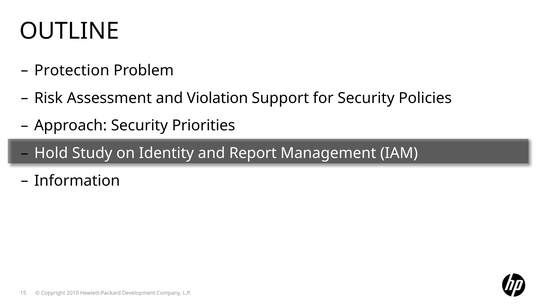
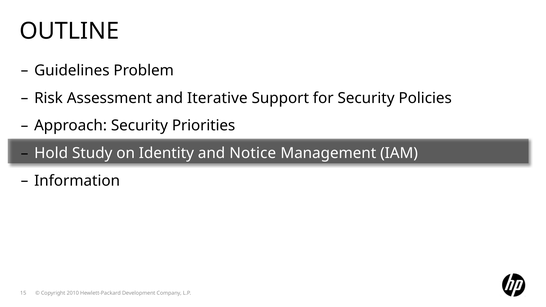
Protection: Protection -> Guidelines (72, 70)
Violation: Violation -> Iterative (217, 98)
Report: Report -> Notice (253, 153)
